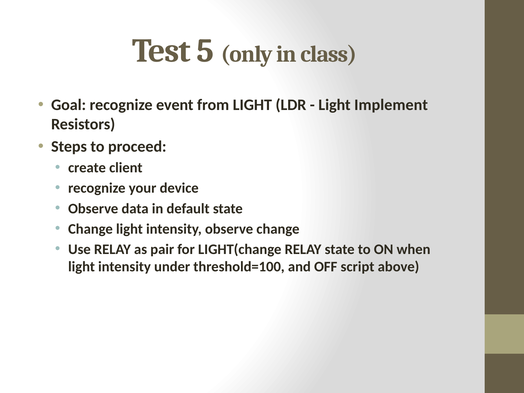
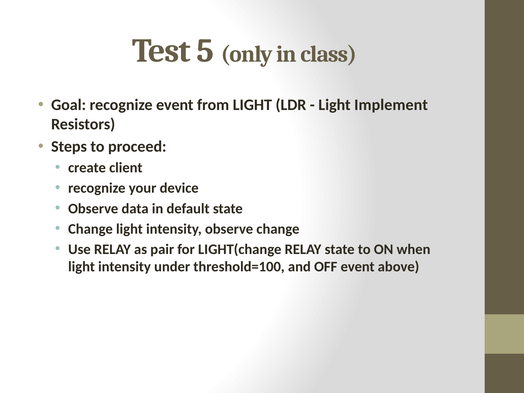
OFF script: script -> event (358, 267)
